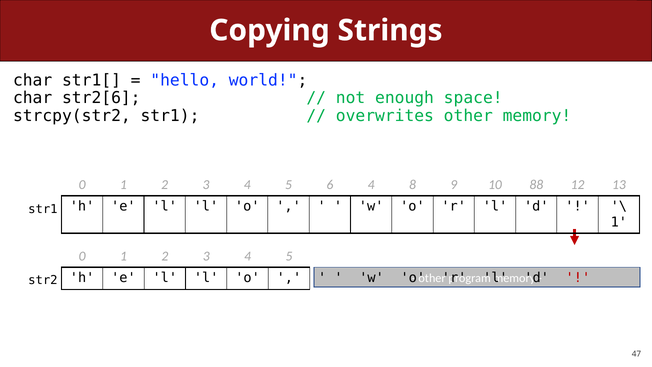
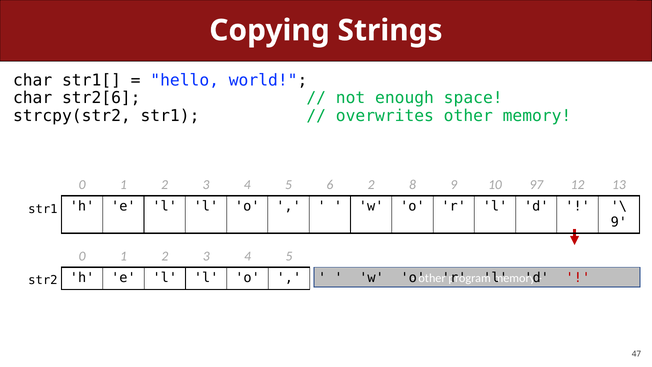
6 4: 4 -> 2 (371, 185)
88: 88 -> 97 (536, 185)
1: 1 -> 9 (619, 222)
